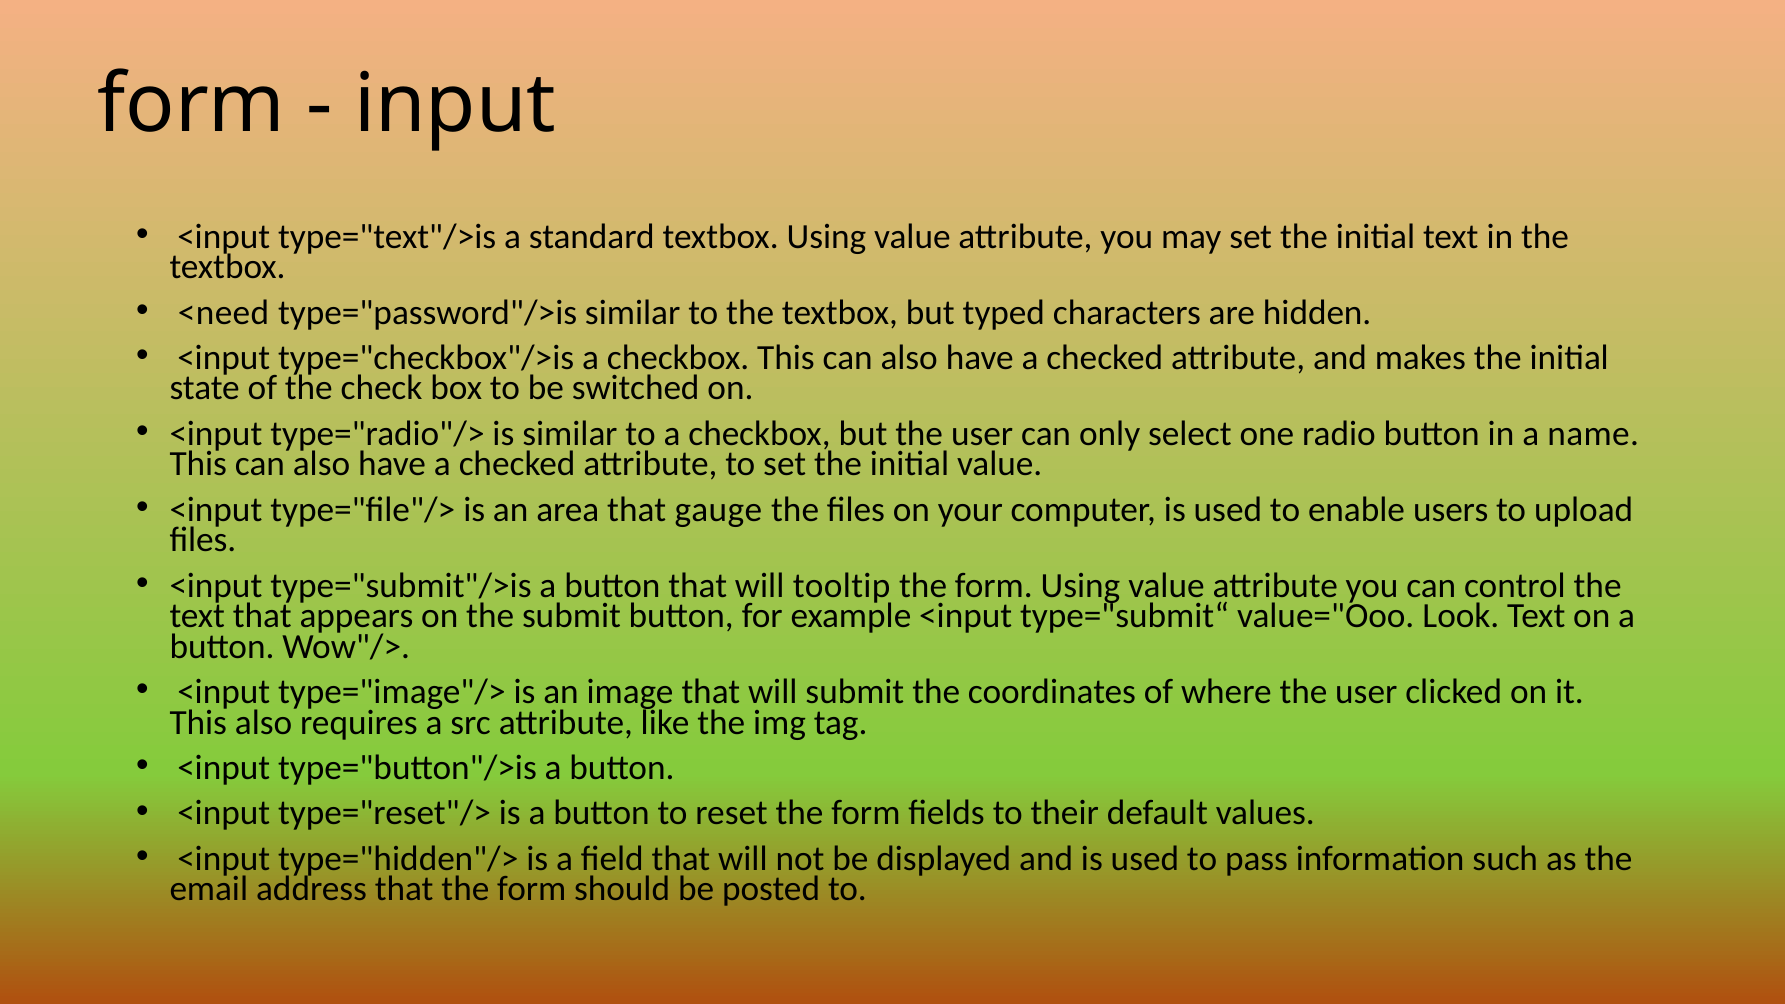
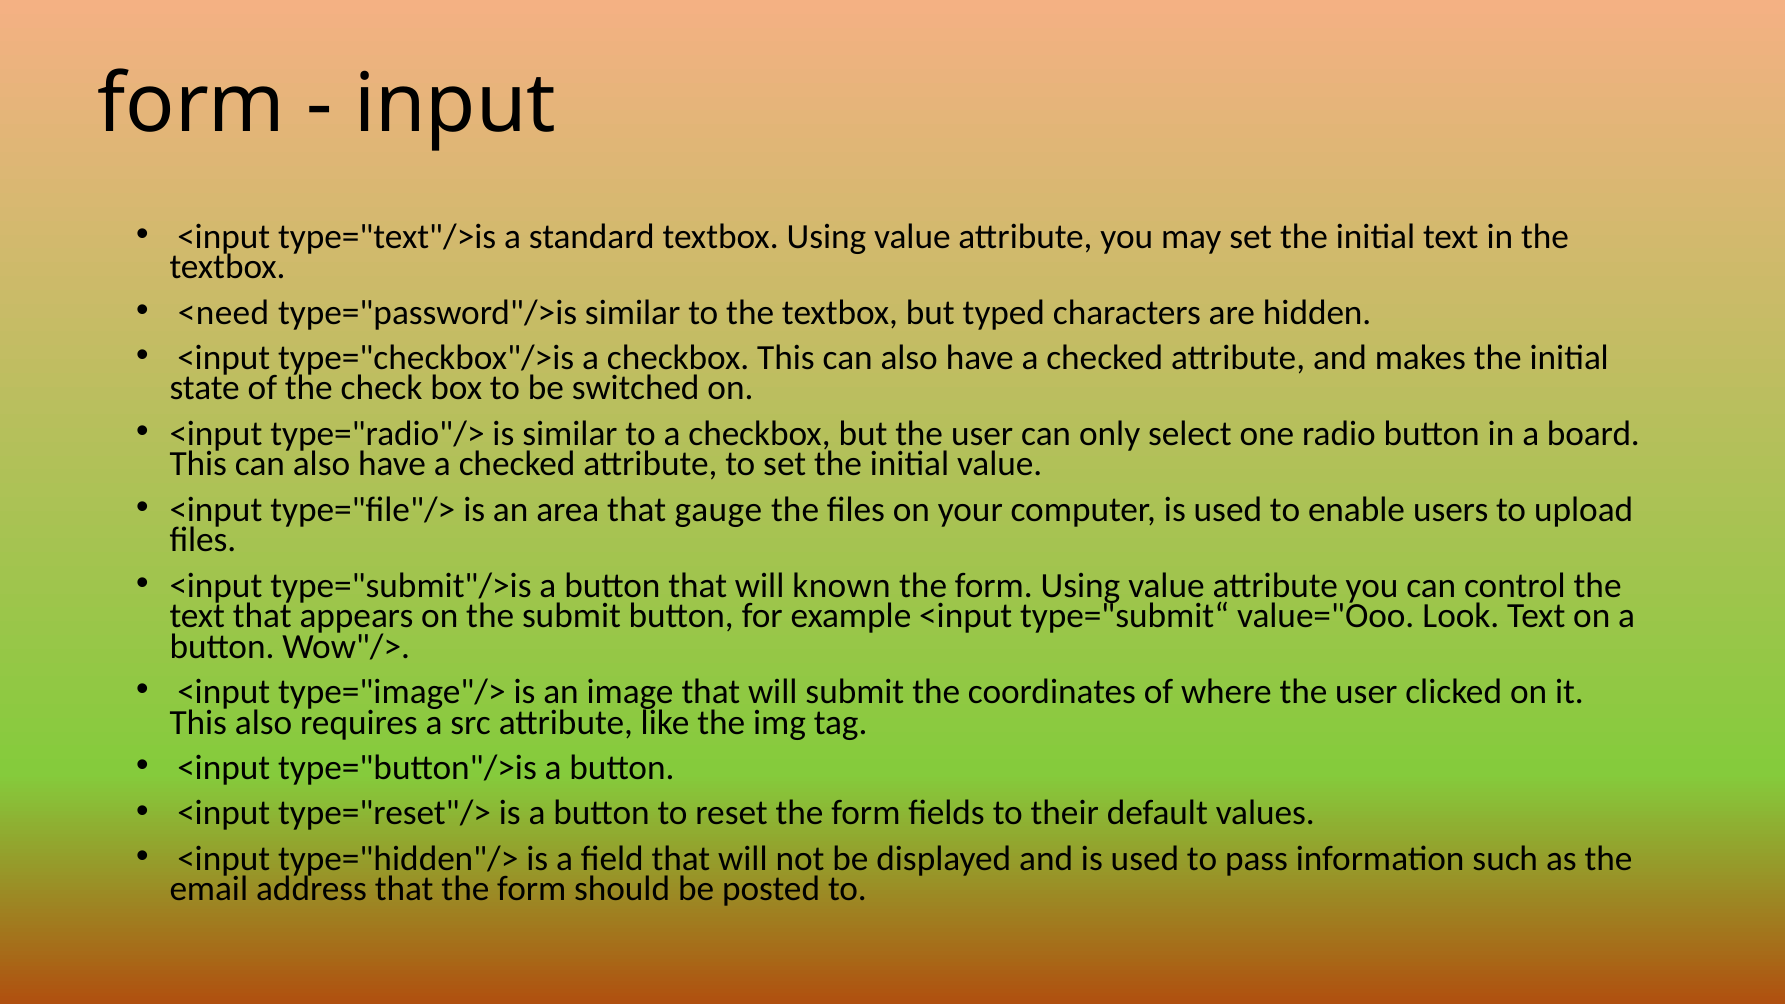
name: name -> board (1593, 434)
tooltip: tooltip -> known (842, 585)
